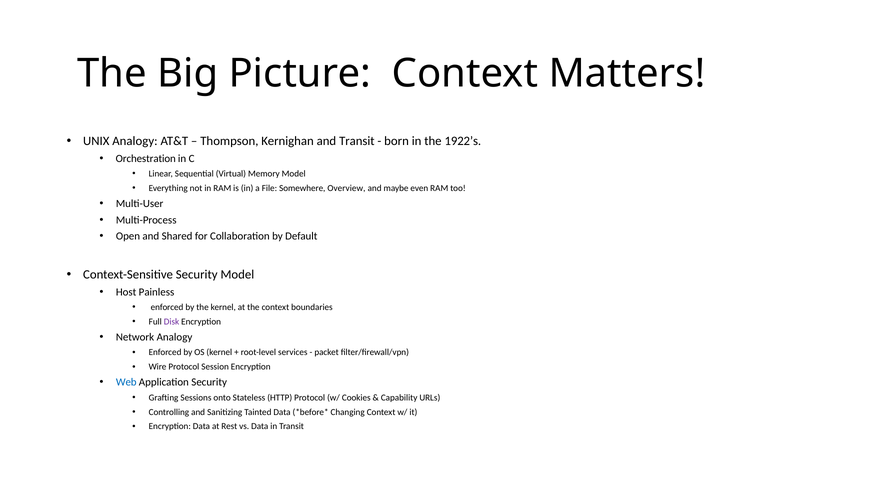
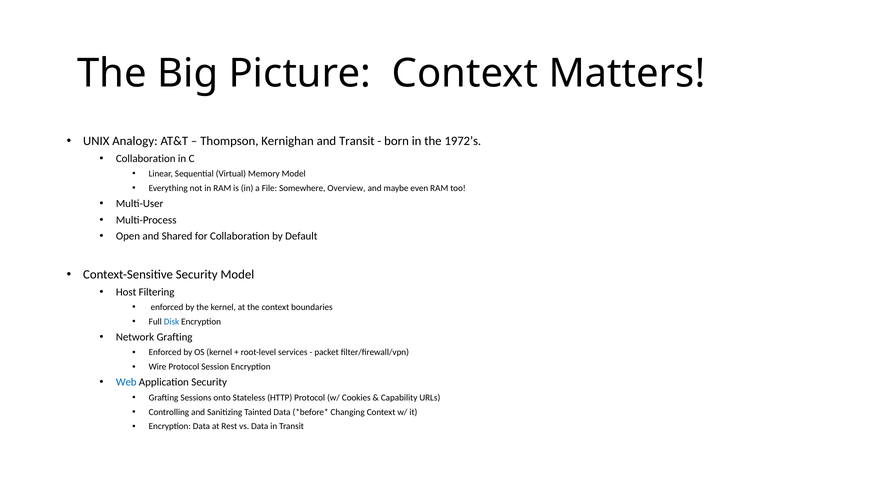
1922’s: 1922’s -> 1972’s (463, 141)
Orchestration: Orchestration -> Collaboration (146, 158)
Painless: Painless -> Filtering (157, 292)
Disk colour: purple -> blue (172, 322)
Network Analogy: Analogy -> Grafting (175, 337)
